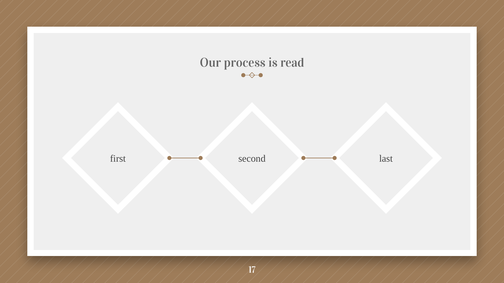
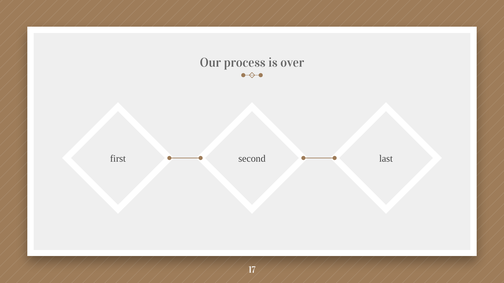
read: read -> over (292, 63)
